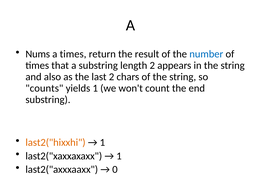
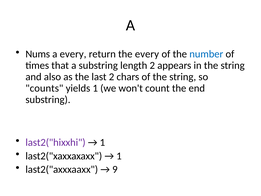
a times: times -> every (73, 54)
the result: result -> every (147, 54)
last2("hixxhi colour: orange -> purple (55, 142)
0: 0 -> 9 (115, 169)
